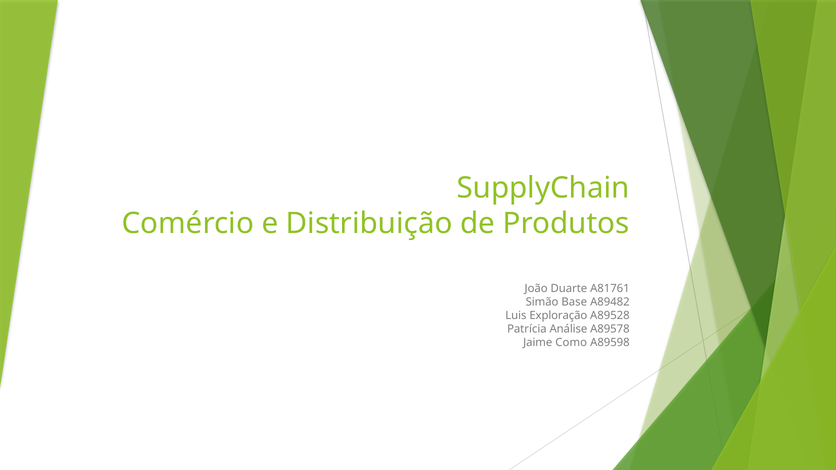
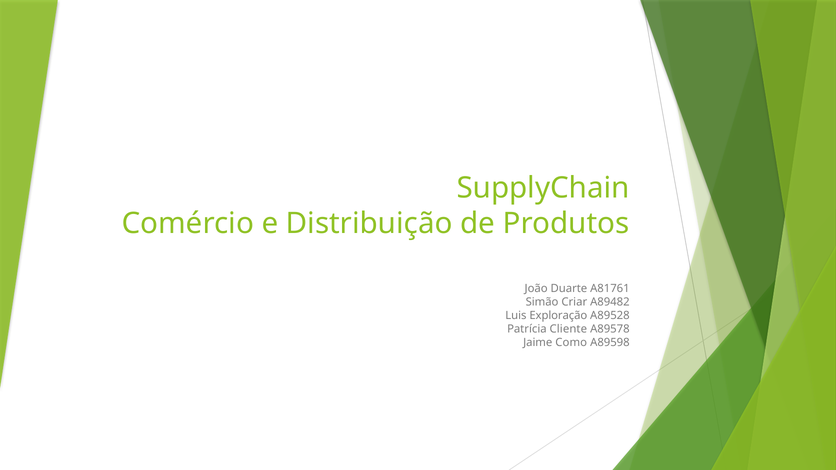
Base: Base -> Criar (574, 302)
Análise: Análise -> Cliente (568, 329)
